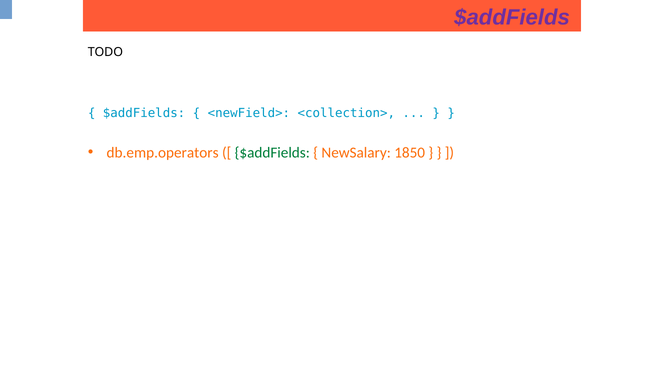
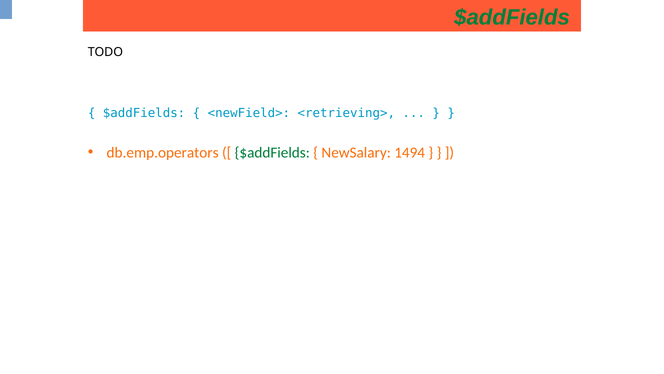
$addFields colour: purple -> green (512, 17)
<collection>: <collection> -> <retrieving> (346, 113)
1850: 1850 -> 1494 (410, 152)
